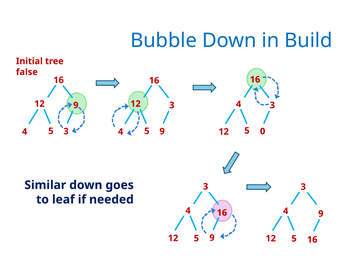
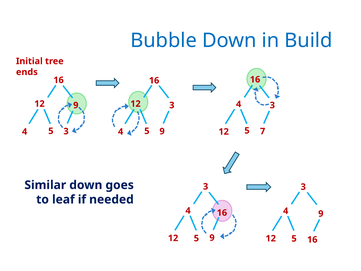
false: false -> ends (27, 72)
0: 0 -> 7 (263, 131)
